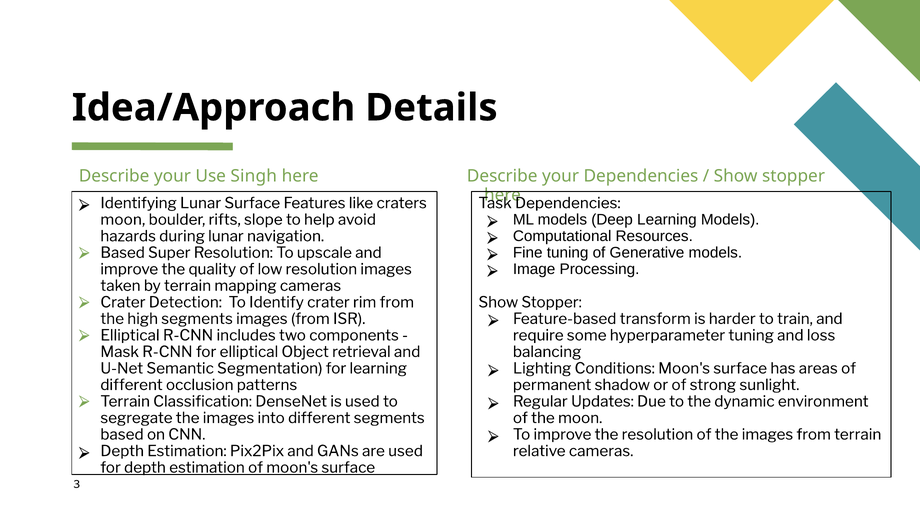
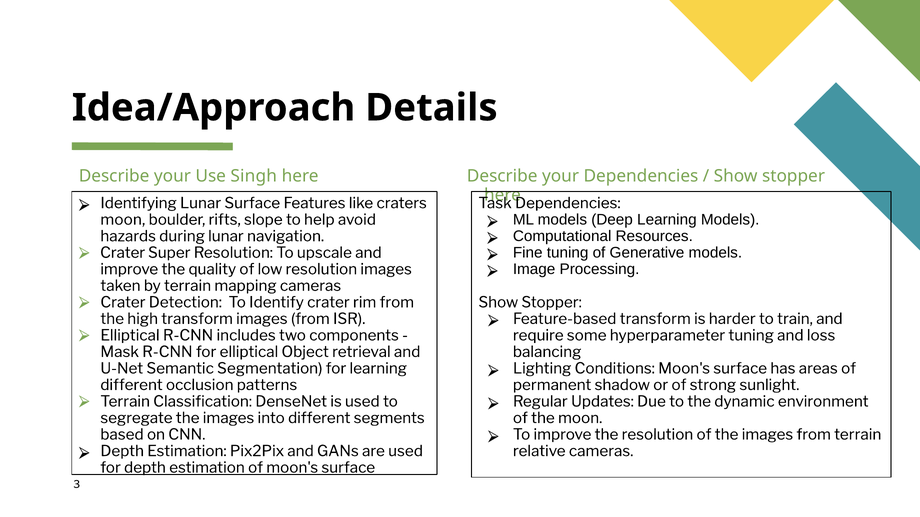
Based: Based -> Crater (123, 253)
high segments: segments -> transform (197, 319)
